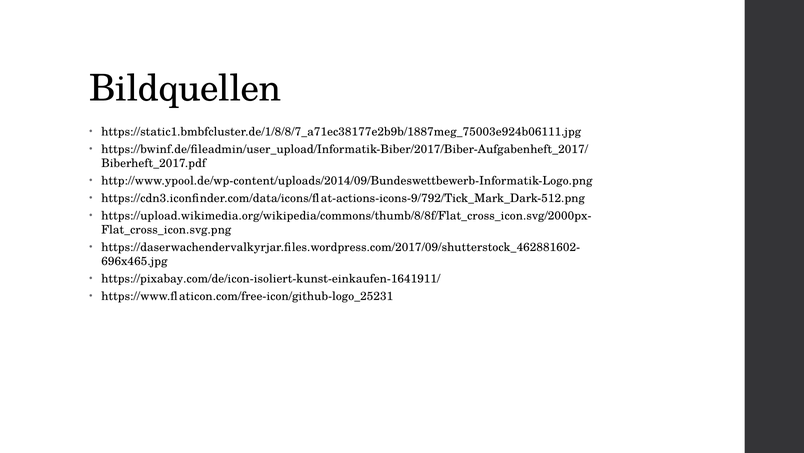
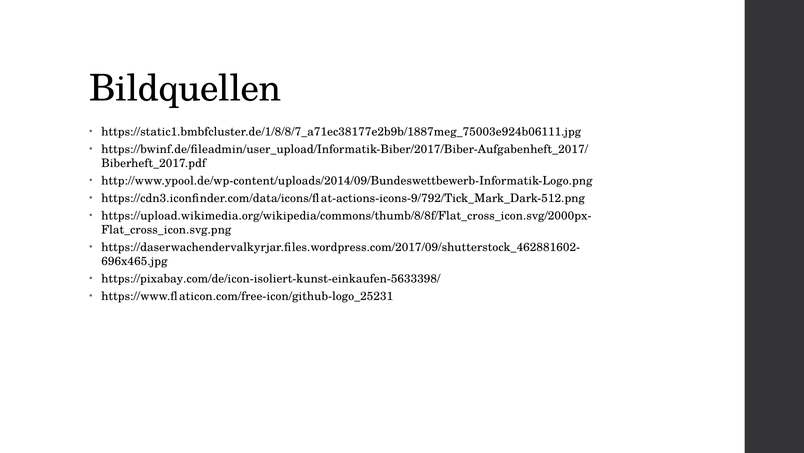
https://pixabay.com/de/icon-isoliert-kunst-einkaufen-1641911/: https://pixabay.com/de/icon-isoliert-kunst-einkaufen-1641911/ -> https://pixabay.com/de/icon-isoliert-kunst-einkaufen-5633398/ (271, 279)
